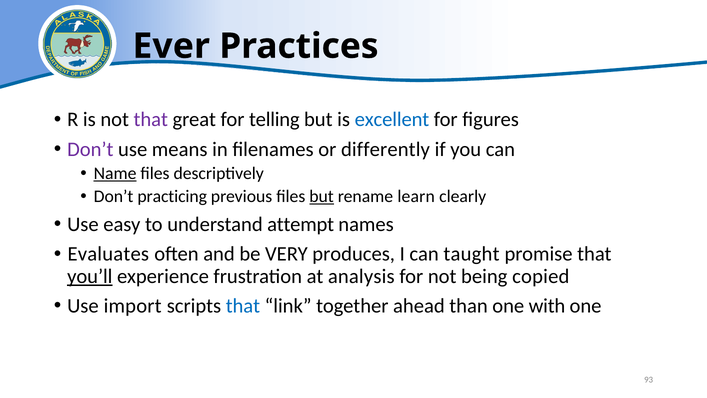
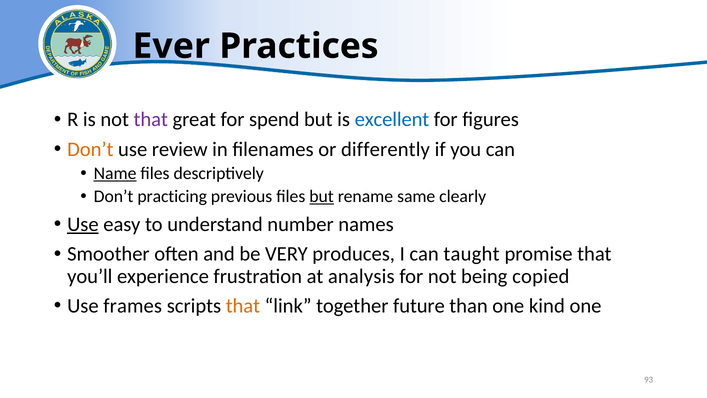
telling: telling -> spend (274, 119)
Don’t colour: purple -> orange (90, 149)
means: means -> review (180, 149)
learn: learn -> same (416, 196)
Use underline: none -> present (83, 224)
attempt: attempt -> number (301, 224)
Evaluates: Evaluates -> Smoother (108, 254)
you’ll underline: present -> none (90, 276)
import: import -> frames (133, 306)
that colour: blue -> orange (243, 306)
ahead: ahead -> future (419, 306)
with: with -> kind (547, 306)
